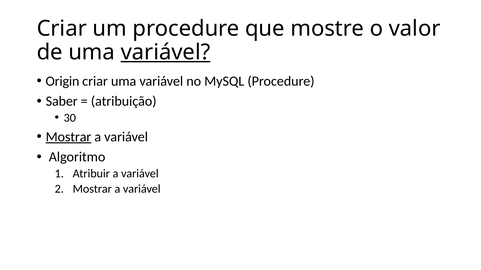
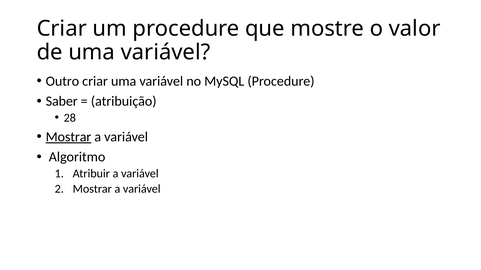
variável underline: present -> none (165, 52)
Origin: Origin -> Outro (62, 81)
30: 30 -> 28 (70, 118)
